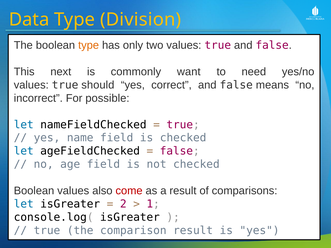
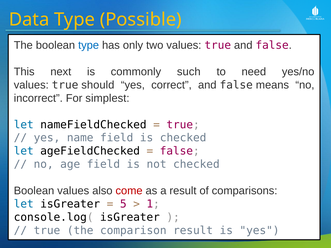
Division: Division -> Possible (141, 19)
type colour: orange -> blue (89, 45)
want: want -> such (189, 72)
possible: possible -> simplest (107, 98)
2: 2 -> 5 (123, 204)
